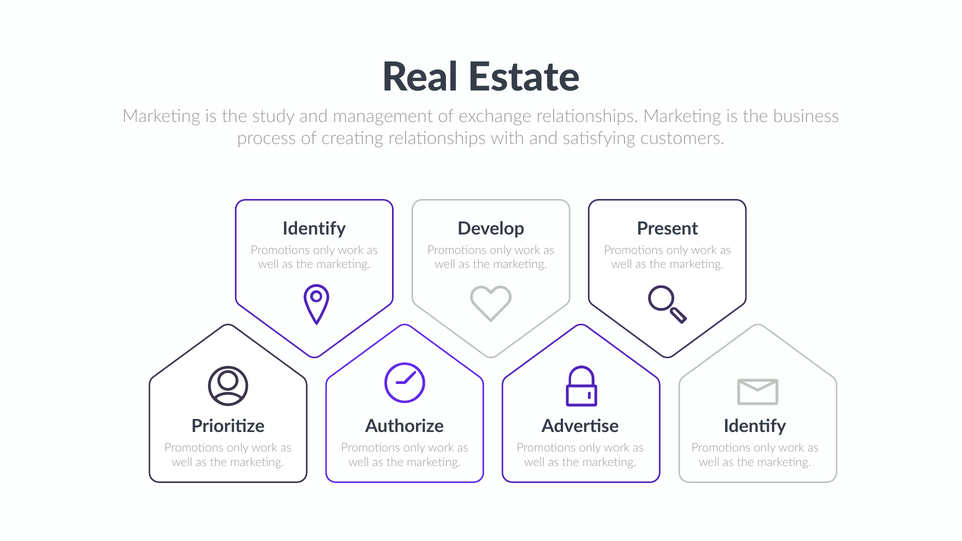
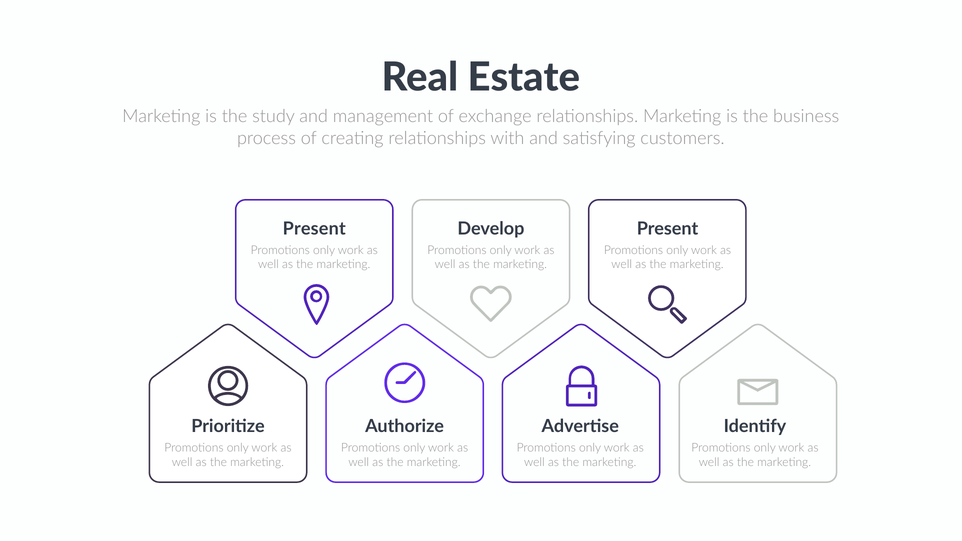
Identify: Identify -> Present (314, 229)
